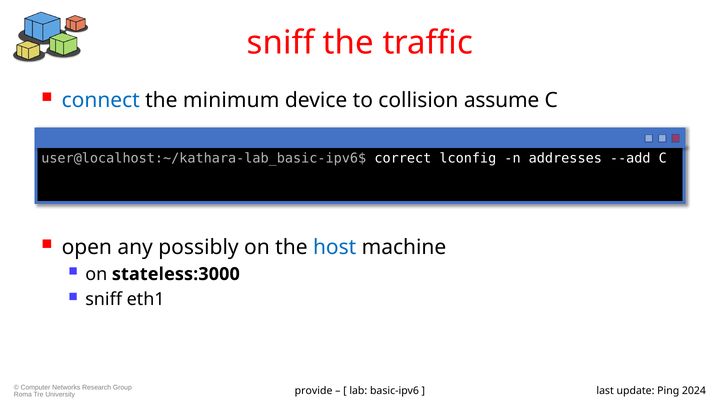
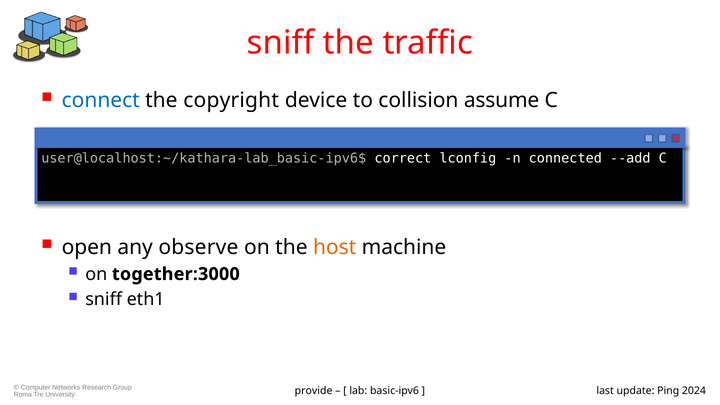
minimum: minimum -> copyright (231, 100)
addresses: addresses -> connected (565, 158)
possibly: possibly -> observe (198, 247)
host colour: blue -> orange (335, 247)
stateless:3000: stateless:3000 -> together:3000 (176, 274)
